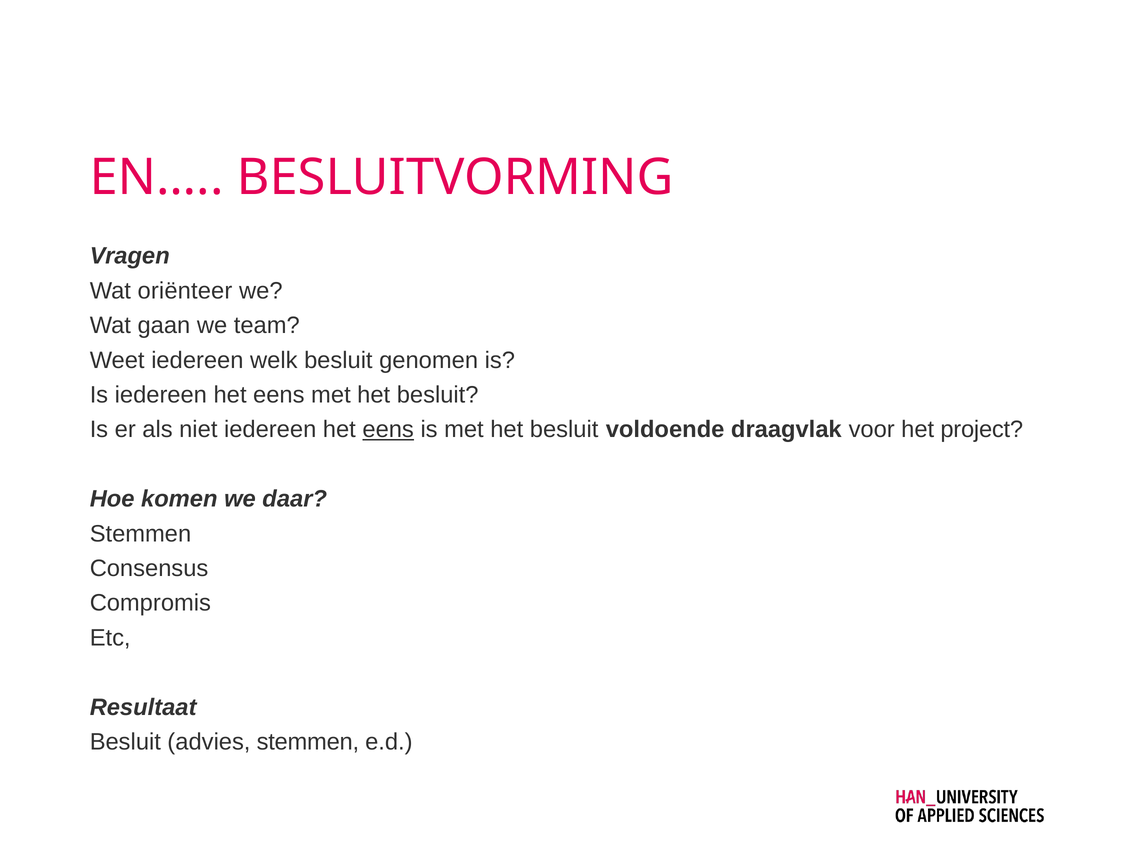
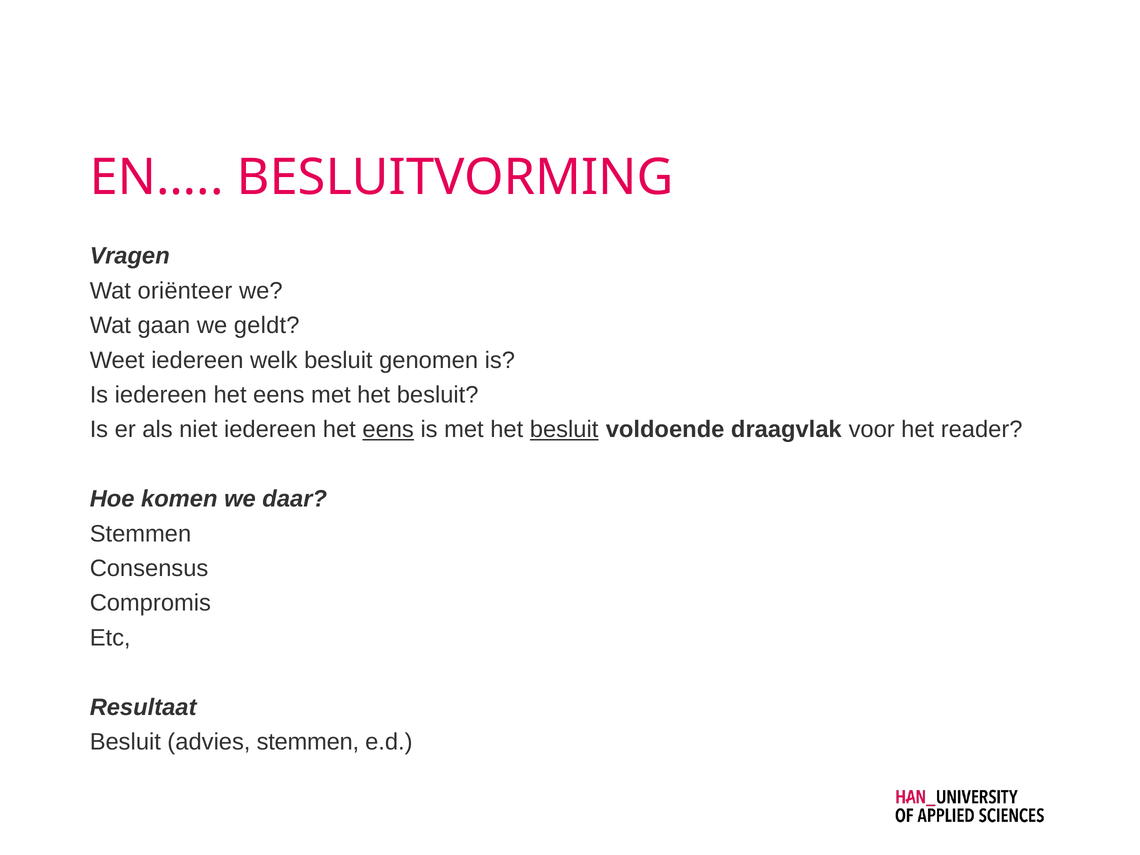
team: team -> geldt (267, 326)
besluit underline: none -> present (564, 430)
project: project -> reader (982, 430)
